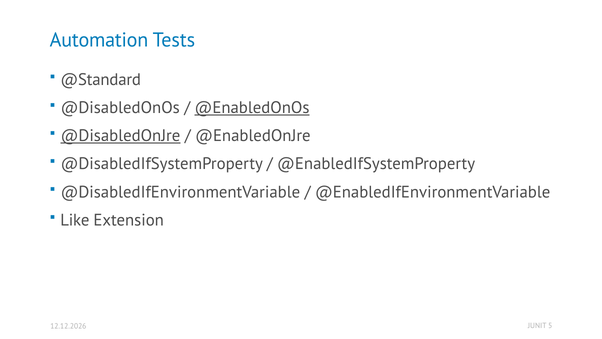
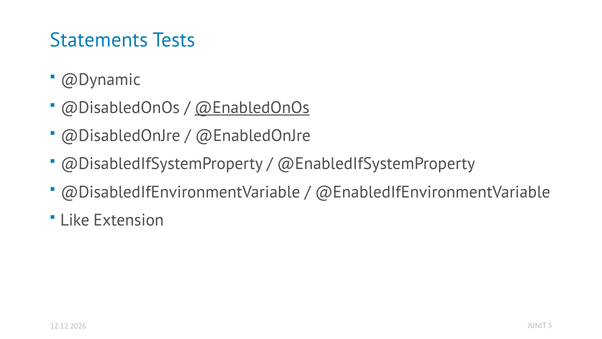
Automation: Automation -> Statements (99, 40)
@Standard: @Standard -> @Dynamic (101, 79)
@DisabledOnJre underline: present -> none (120, 136)
